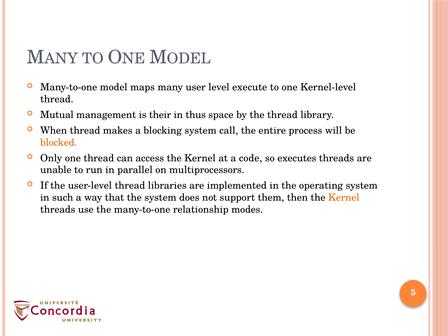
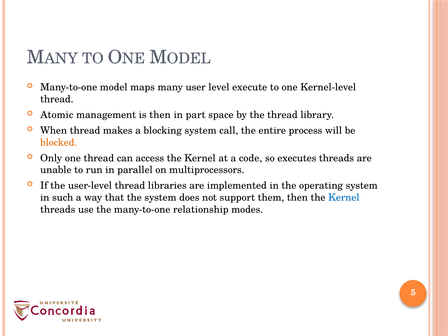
Mutual: Mutual -> Atomic (57, 115)
is their: their -> then (160, 115)
thus: thus -> part (196, 115)
Kernel colour: orange -> blue (344, 198)
